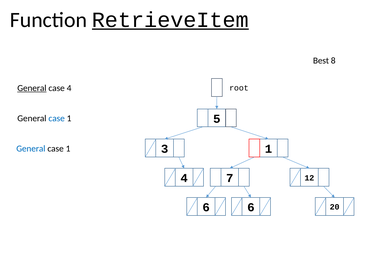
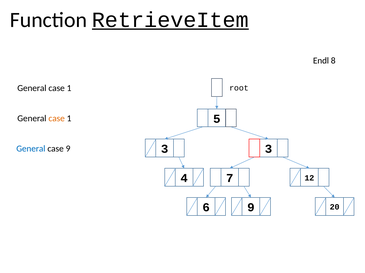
Best: Best -> Endl (321, 61)
General underline: present -> none (32, 88)
4: 4 -> 1 (69, 88)
case colour: blue -> orange (57, 119)
3 1: 1 -> 3 (268, 149)
1: 1 -> 9 (68, 149)
6 6: 6 -> 9 (251, 208)
